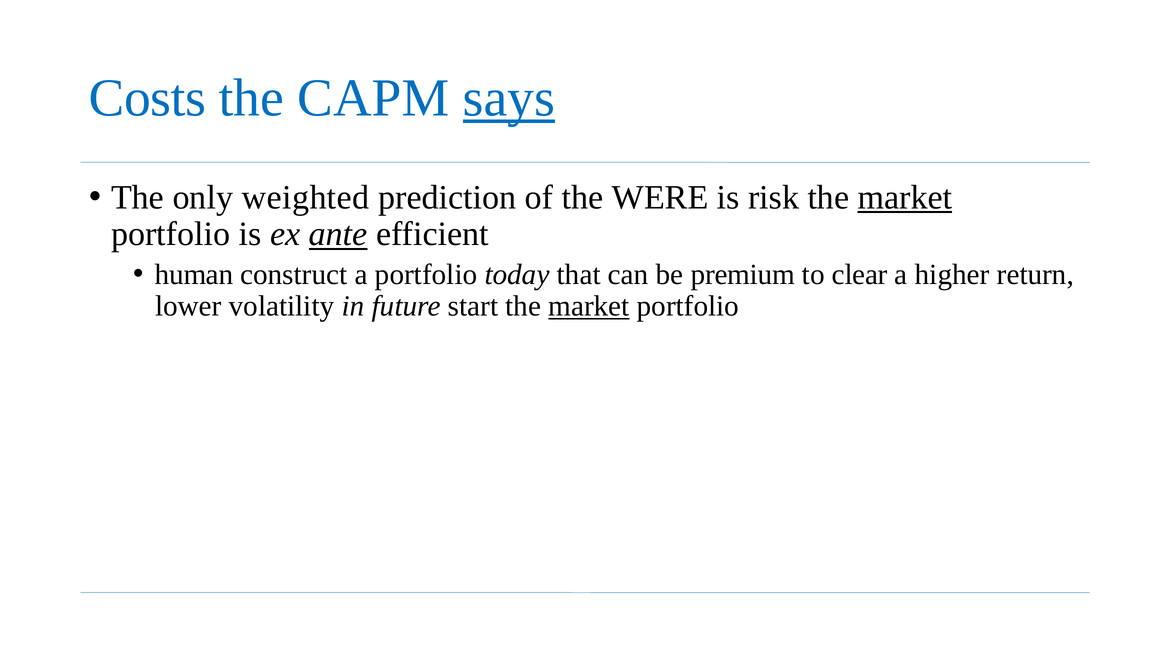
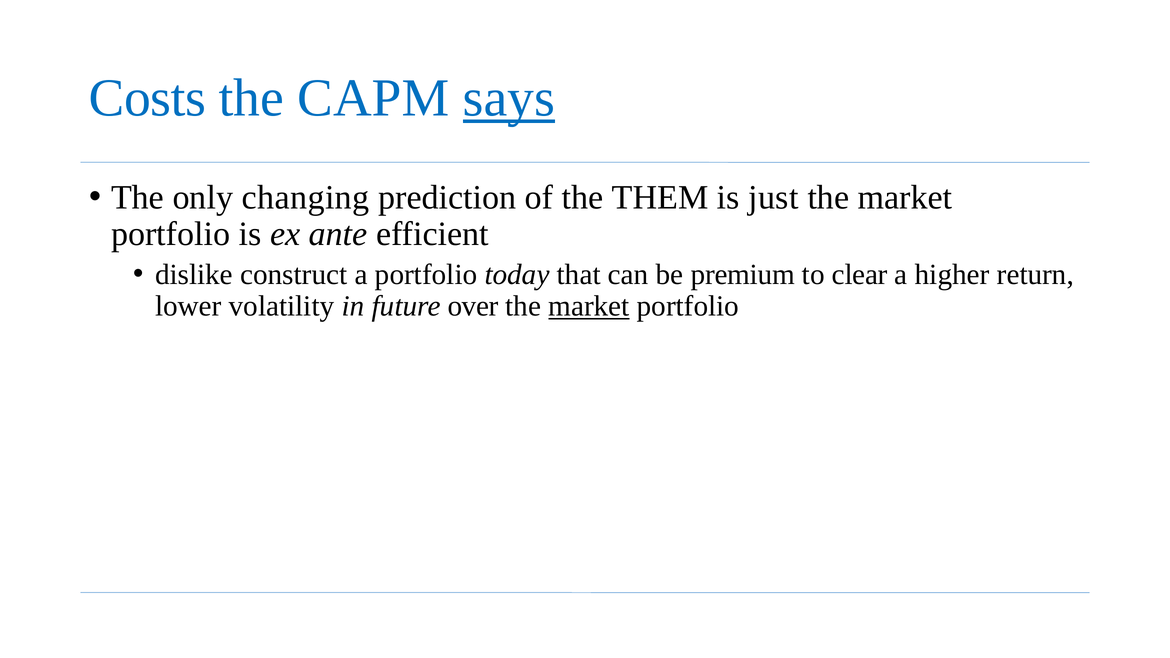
weighted: weighted -> changing (306, 197)
WERE: WERE -> THEM (660, 197)
risk: risk -> just (773, 197)
market underline: present -> none (905, 197)
ante underline: present -> none (338, 234)
human: human -> dislike (194, 275)
start: start -> over (473, 306)
